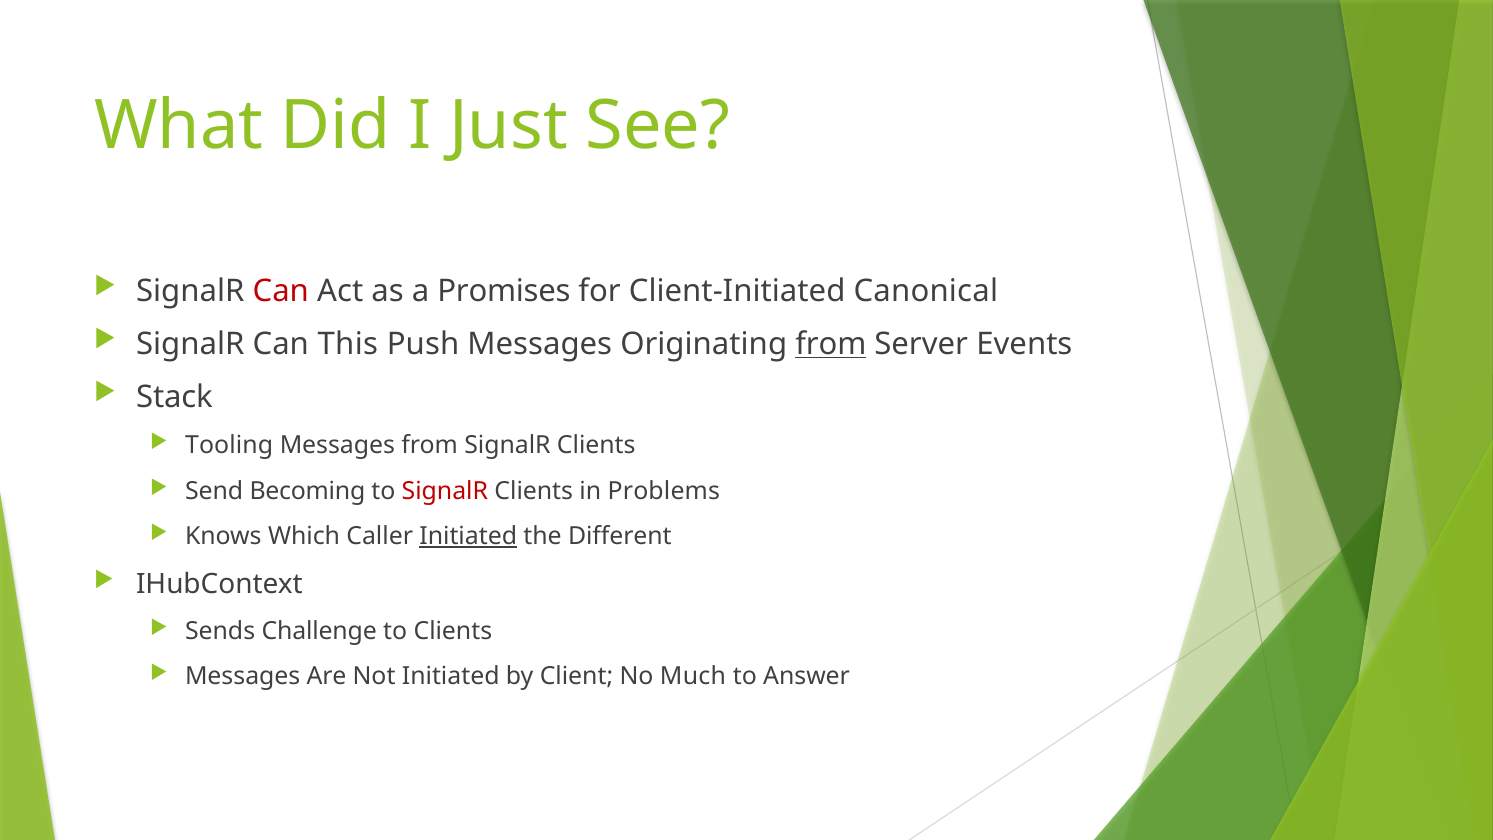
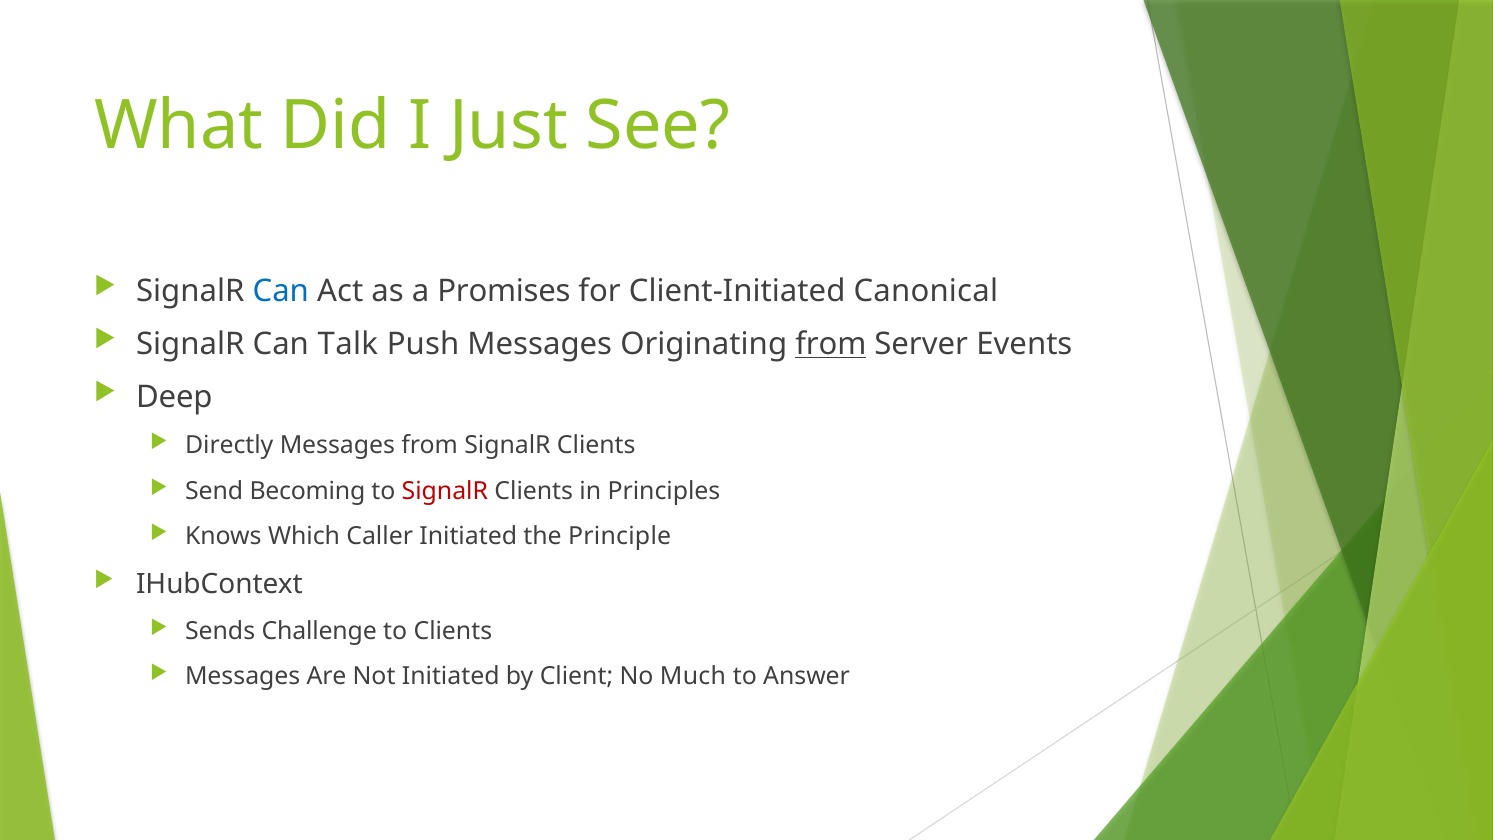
Can colour: red -> blue (281, 291)
This: This -> Talk (348, 344)
Stack: Stack -> Deep (174, 397)
Tooling: Tooling -> Directly (229, 446)
Problems: Problems -> Principles (664, 491)
Initiated underline: present -> none (468, 536)
Different: Different -> Principle (620, 536)
